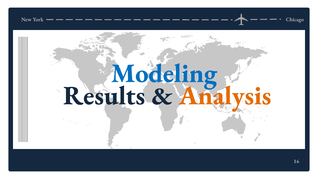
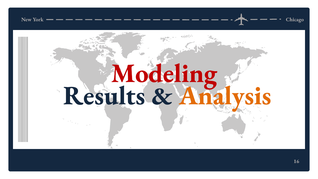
Modeling colour: blue -> red (164, 73)
